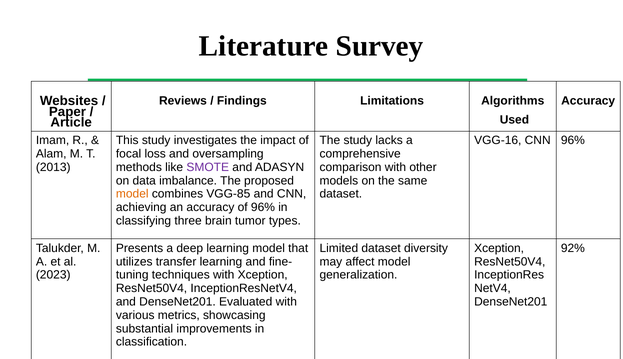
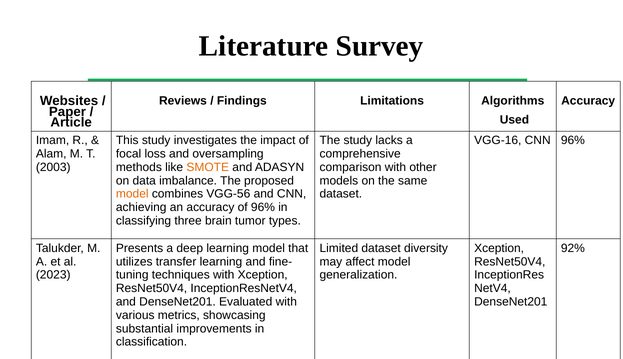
2013: 2013 -> 2003 (53, 167)
SMOTE colour: purple -> orange (208, 167)
VGG-85: VGG-85 -> VGG-56 (228, 194)
